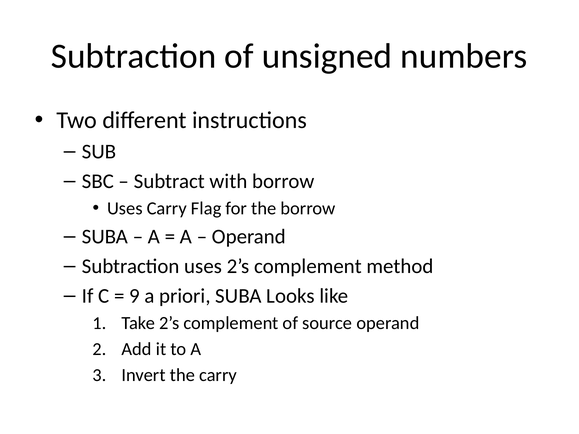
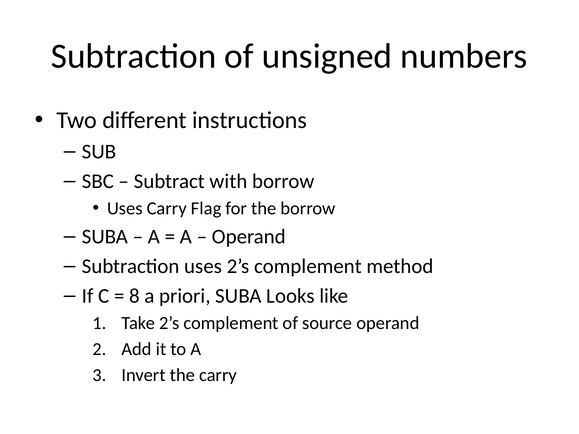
9: 9 -> 8 (134, 296)
